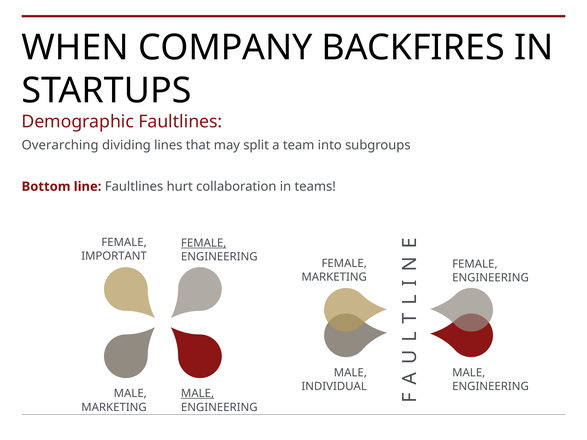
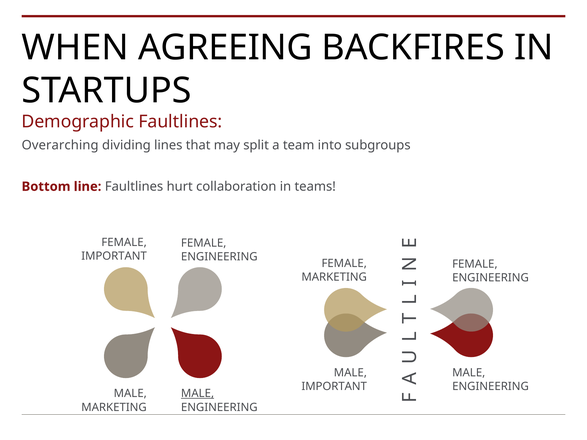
COMPANY: COMPANY -> AGREEING (225, 48)
FEMALE underline: present -> none (204, 243)
INDIVIDUAL: INDIVIDUAL -> IMPORTANT (334, 387)
